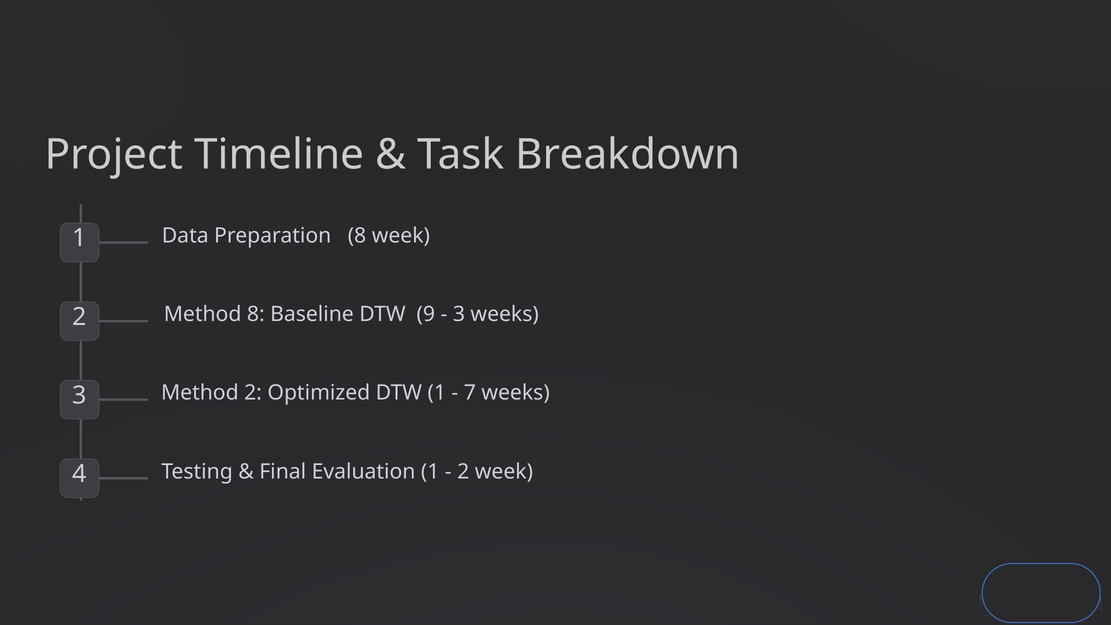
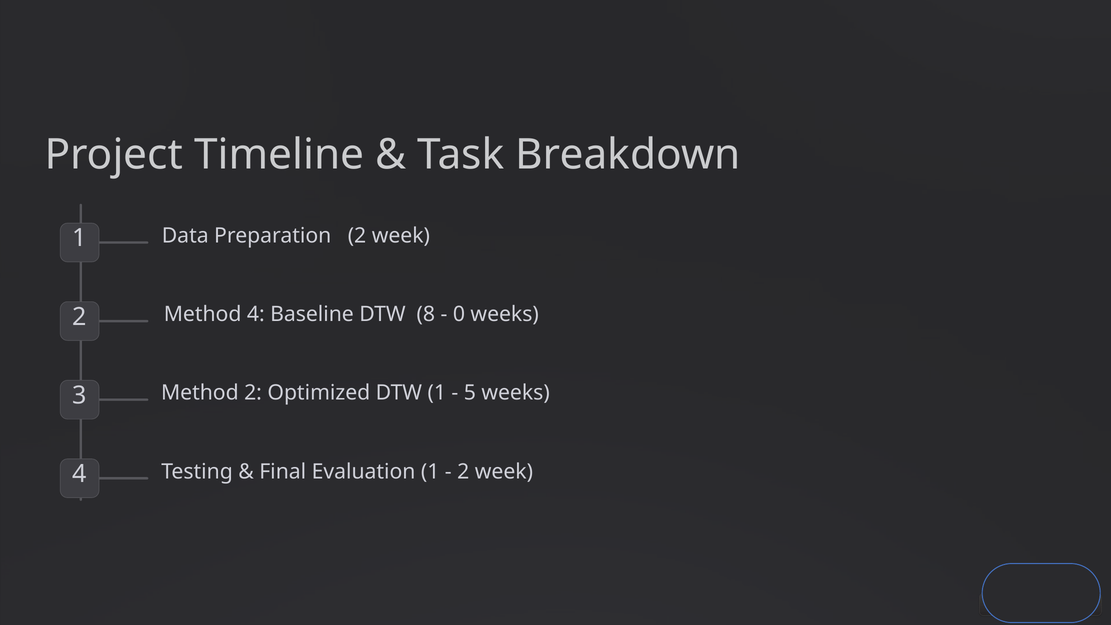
Preparation 8: 8 -> 2 (357, 236)
Method 8: 8 -> 4 (256, 314)
9: 9 -> 8 (426, 314)
3: 3 -> 0 (459, 314)
7: 7 -> 5 (470, 393)
